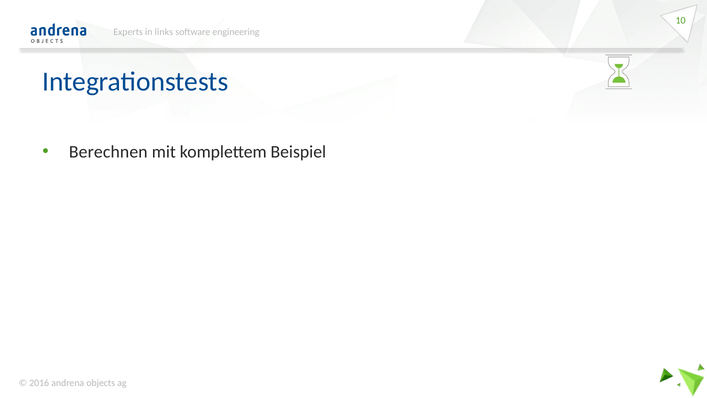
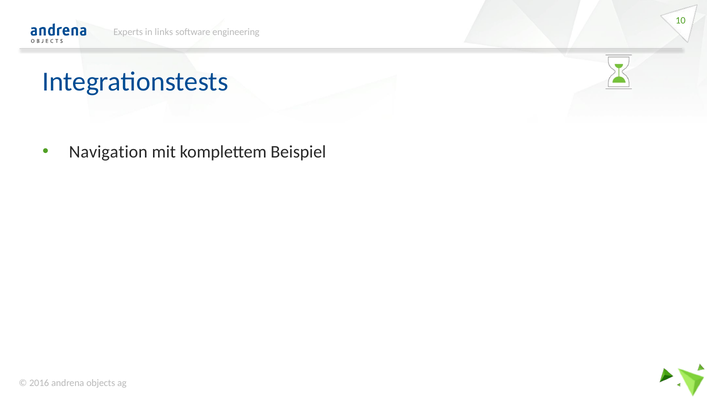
Berechnen: Berechnen -> Navigation (108, 152)
